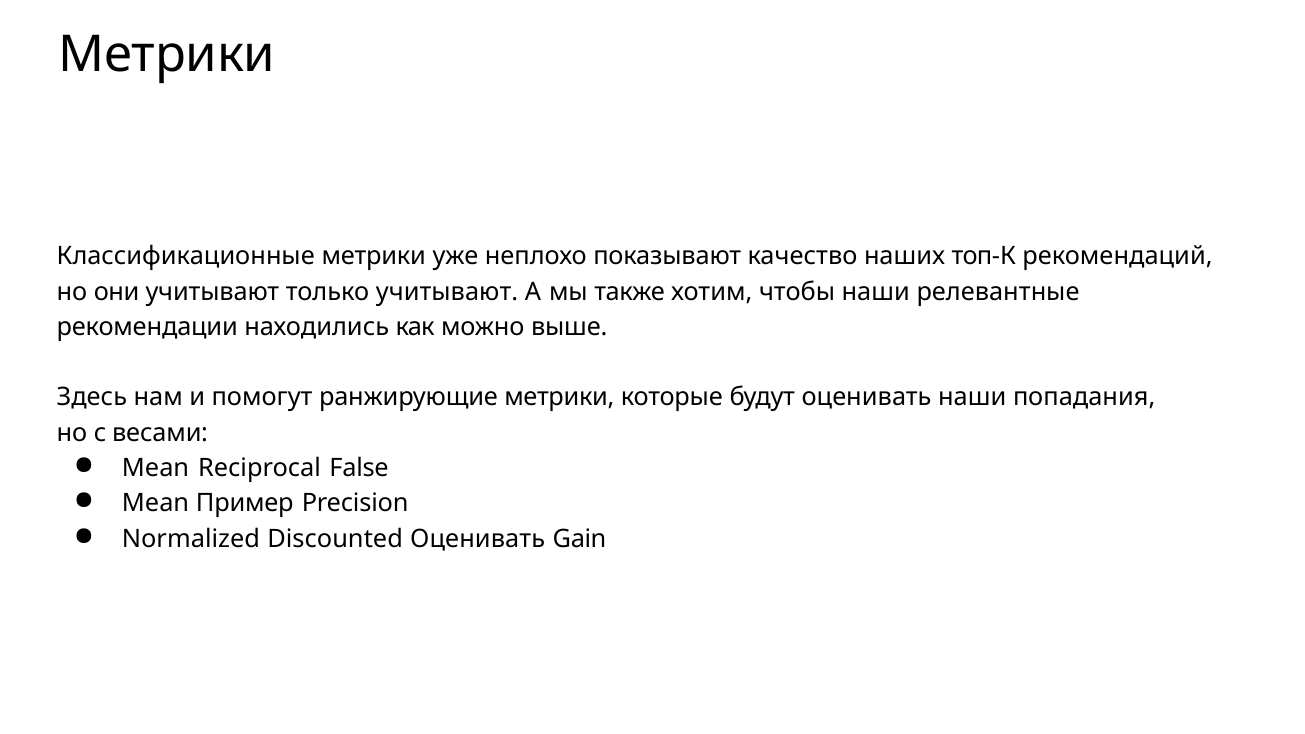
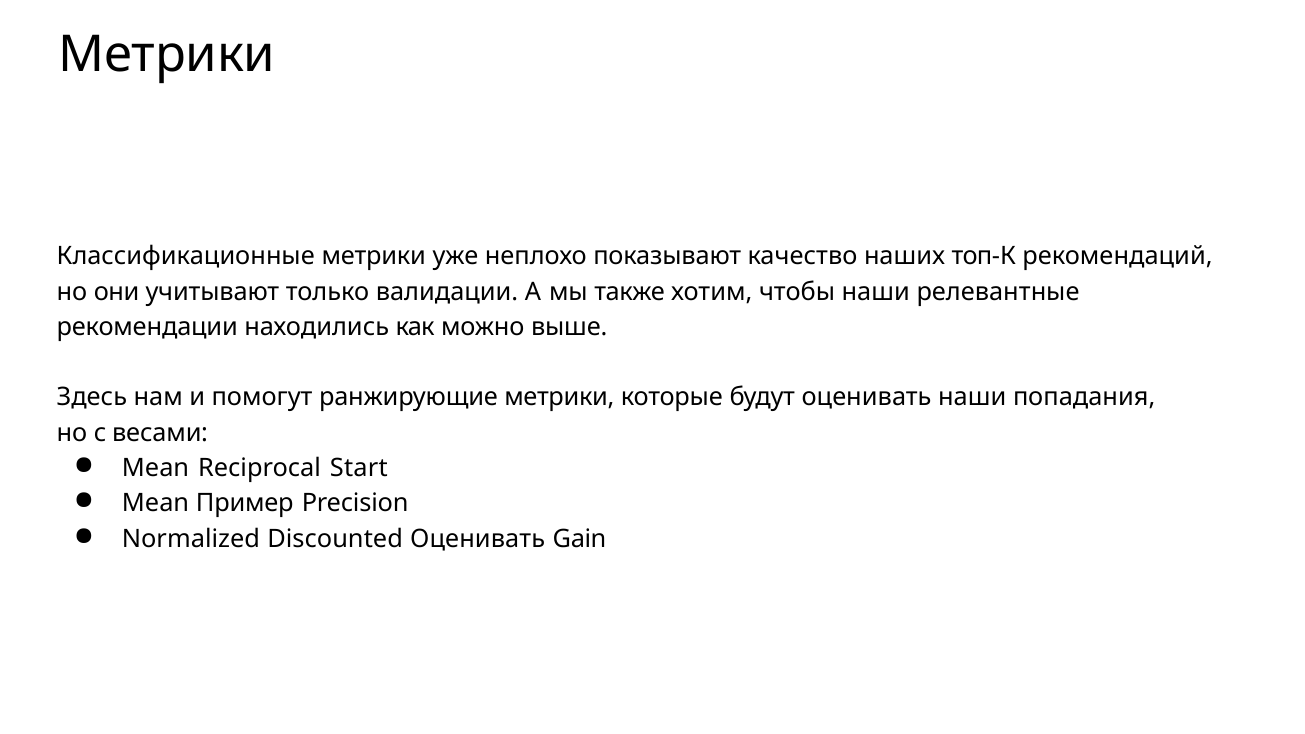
только учитывают: учитывают -> валидации (447, 292)
False: False -> Start (359, 468)
